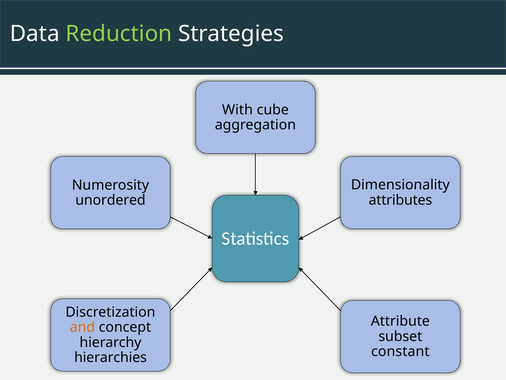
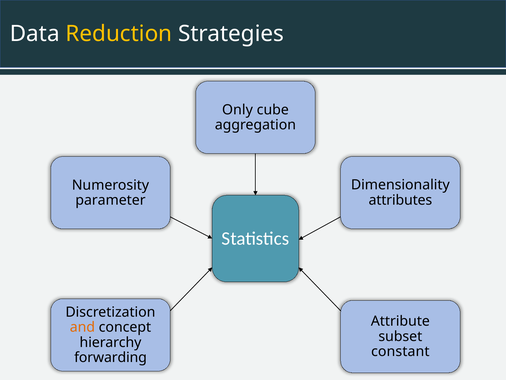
Reduction colour: light green -> yellow (119, 34)
With: With -> Only (237, 110)
unordered: unordered -> parameter (110, 200)
hierarchies: hierarchies -> forwarding (111, 357)
